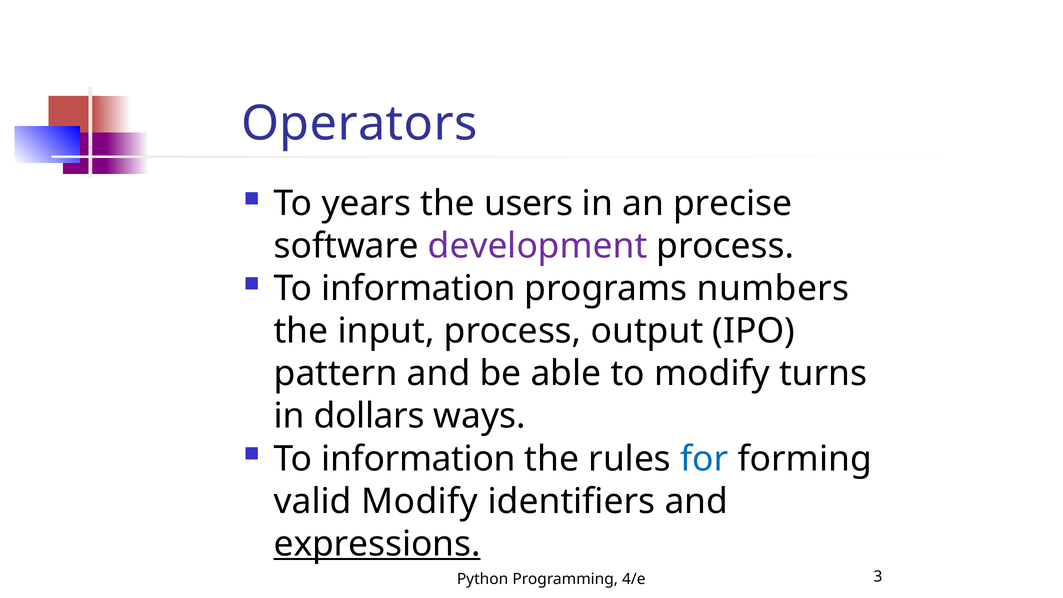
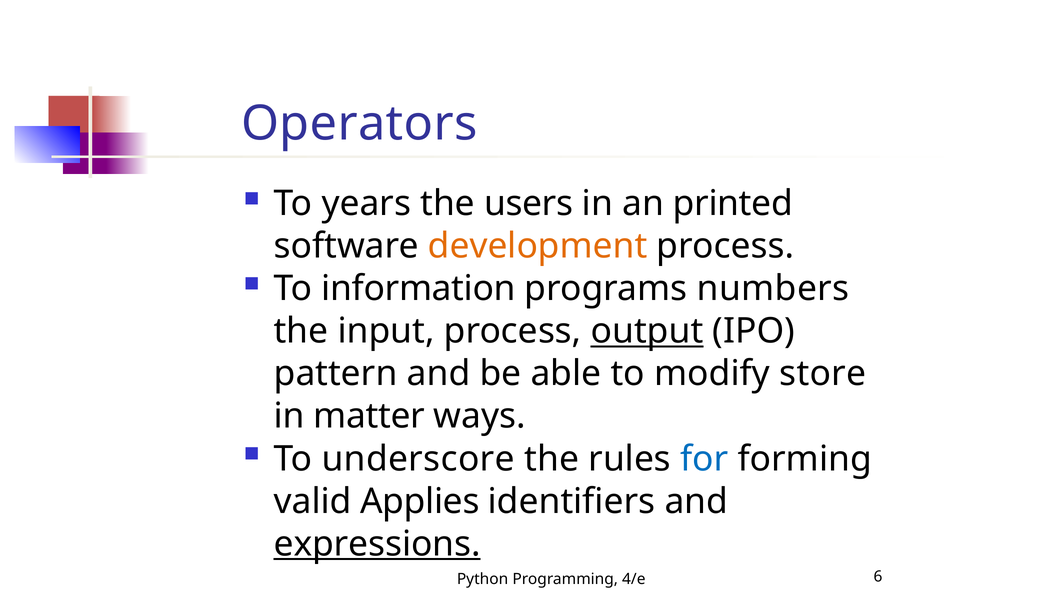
precise: precise -> printed (733, 204)
development colour: purple -> orange (538, 246)
output underline: none -> present (647, 331)
turns: turns -> store (823, 374)
dollars: dollars -> matter (369, 416)
information: information -> underscore (418, 459)
valid Modify: Modify -> Applies (420, 501)
3: 3 -> 6 (878, 577)
